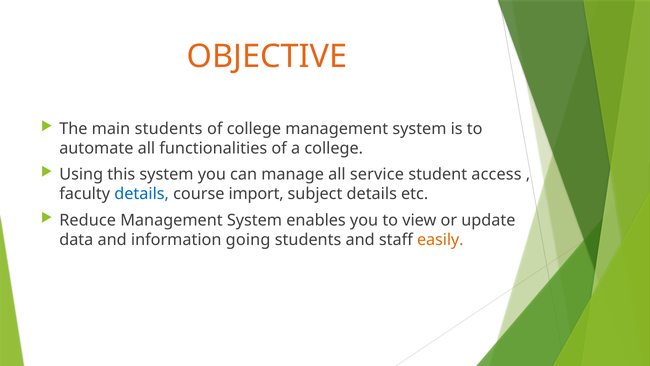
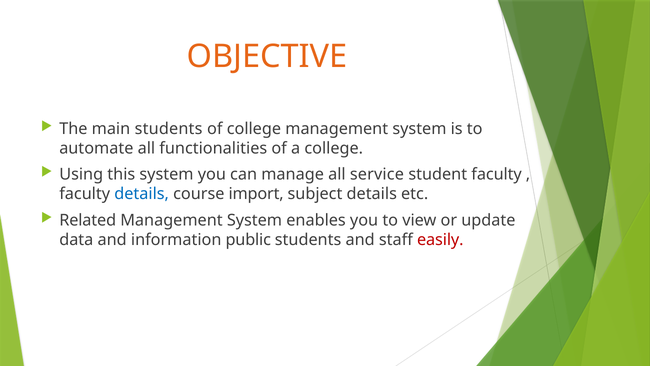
student access: access -> faculty (497, 174)
Reduce: Reduce -> Related (88, 220)
going: going -> public (248, 240)
easily colour: orange -> red (440, 240)
